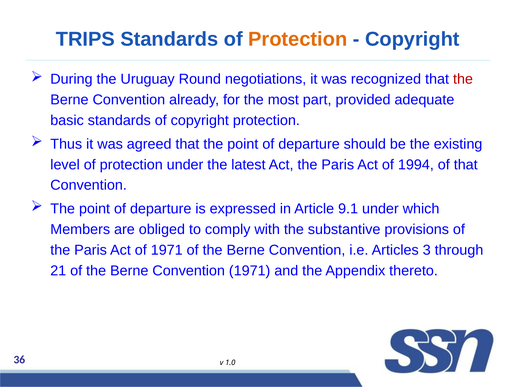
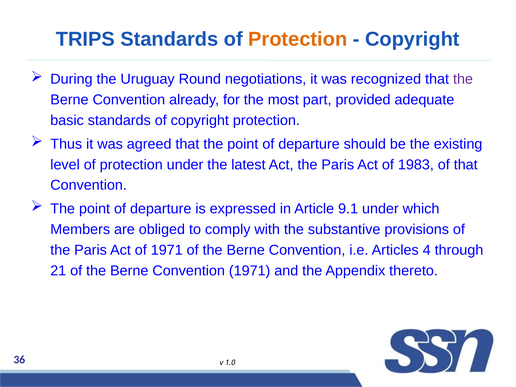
the colour: red -> purple (463, 79)
1994: 1994 -> 1983 (416, 165)
3: 3 -> 4 (427, 250)
